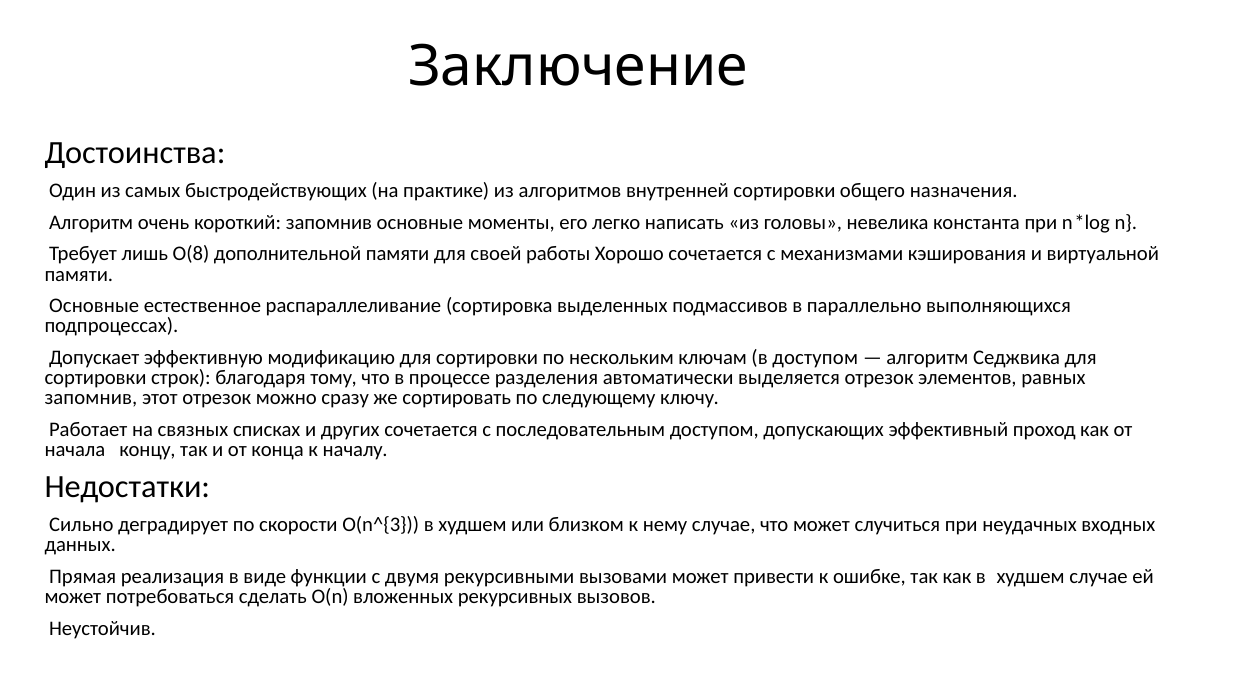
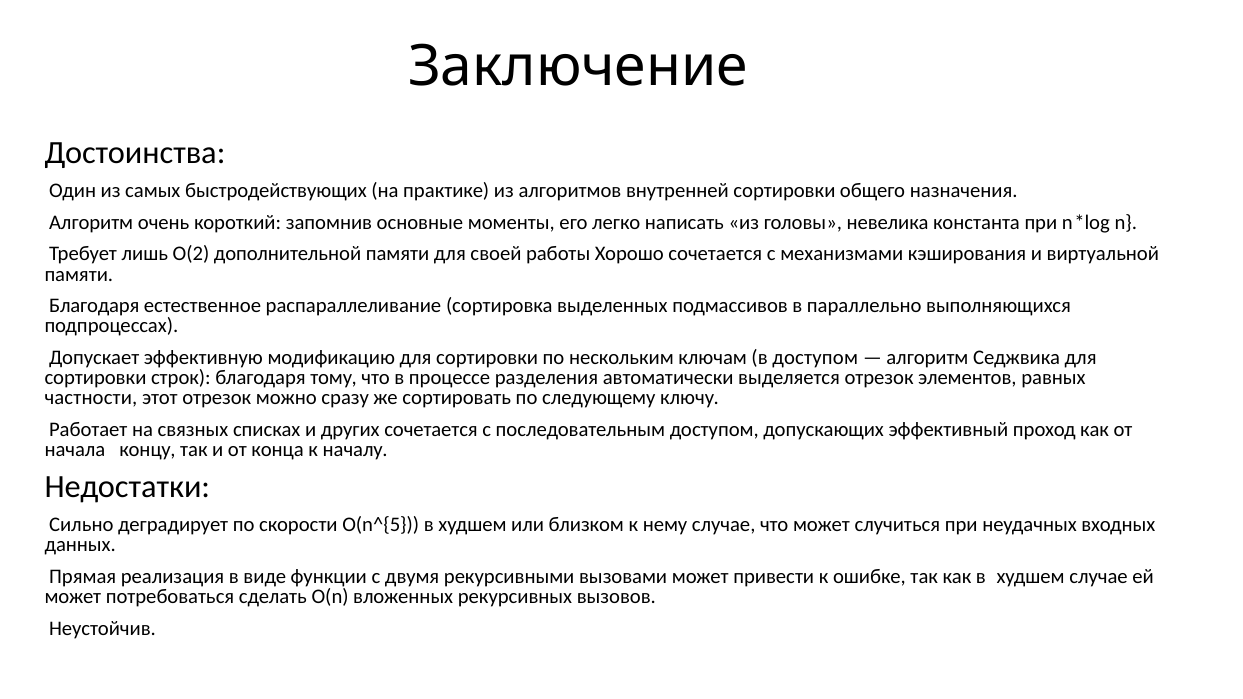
O(8: O(8 -> O(2 (191, 254)
Основные: Основные -> Благодаря (94, 306)
запомнив: запомнив -> частности (91, 398)
O(n^{3: O(n^{3 -> O(n^{5 (381, 525)
